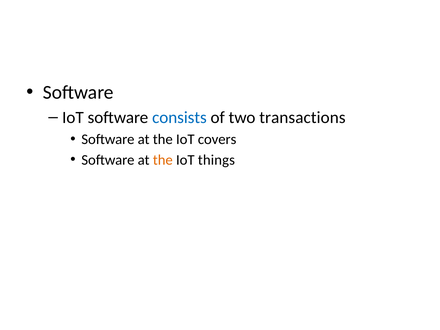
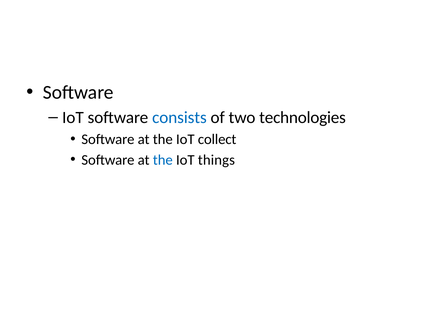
transactions: transactions -> technologies (303, 118)
covers: covers -> collect (217, 139)
the colour: orange -> blue (163, 160)
